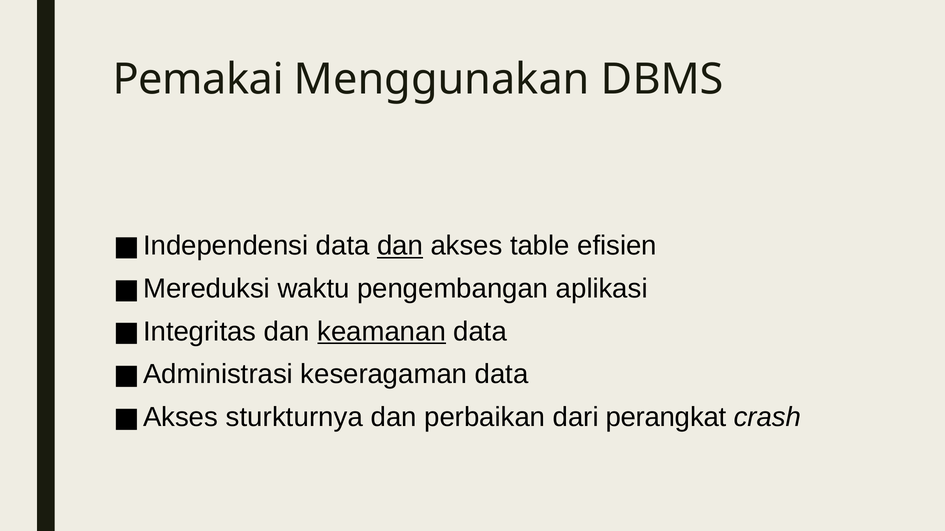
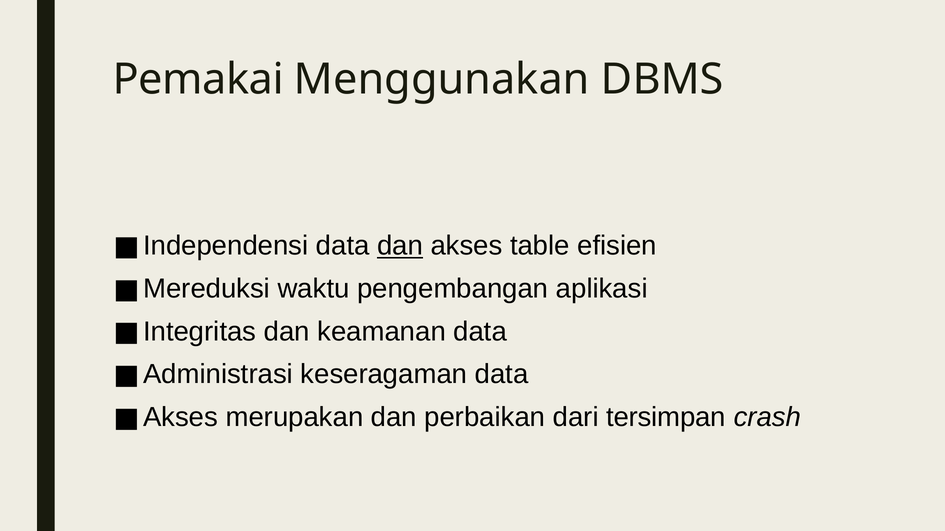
keamanan underline: present -> none (382, 332)
sturkturnya: sturkturnya -> merupakan (294, 418)
perangkat: perangkat -> tersimpan (666, 418)
